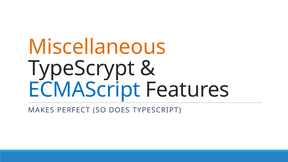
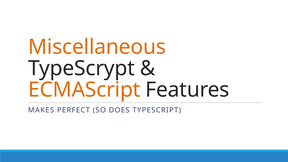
ECMAScript colour: blue -> orange (84, 90)
